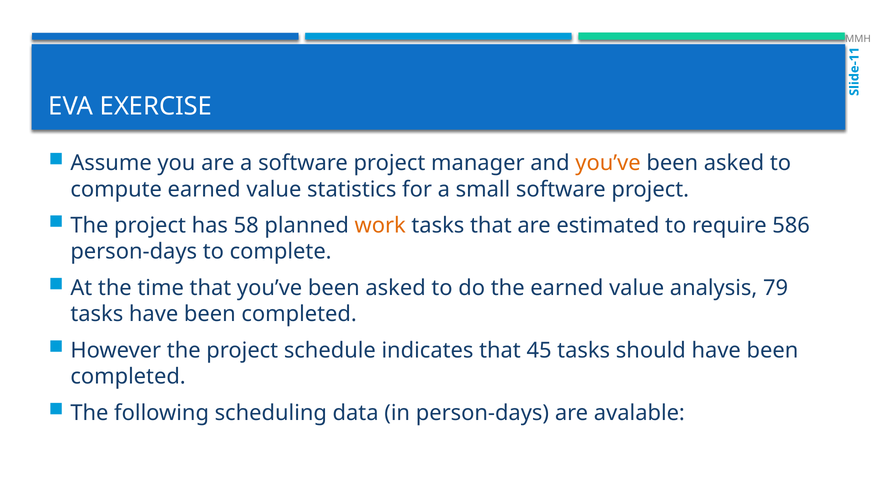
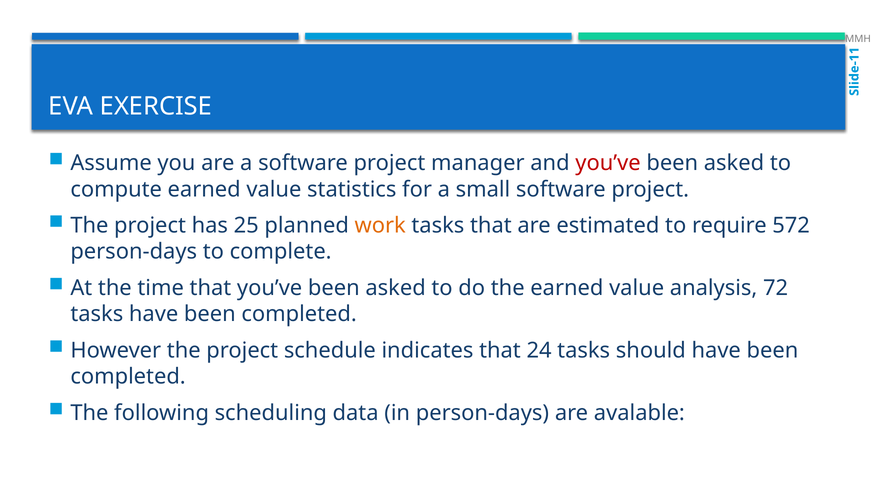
you’ve colour: orange -> red (608, 163)
58: 58 -> 25 (246, 226)
586: 586 -> 572 (791, 226)
79: 79 -> 72 (776, 288)
45: 45 -> 24 (539, 351)
